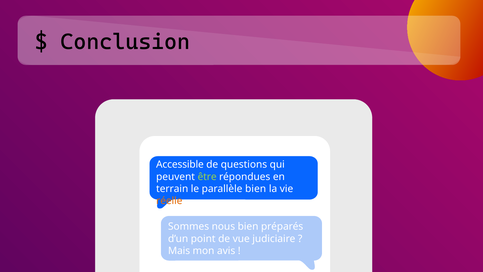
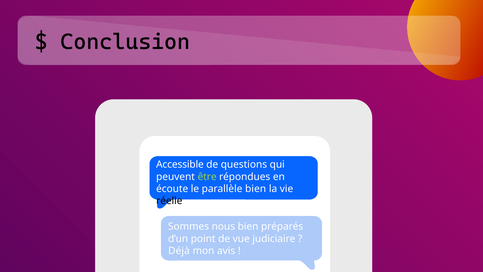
terrain: terrain -> écoute (172, 189)
réelle colour: orange -> black (169, 201)
Mais: Mais -> Déjà (179, 251)
